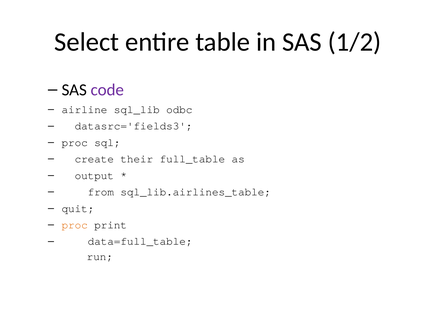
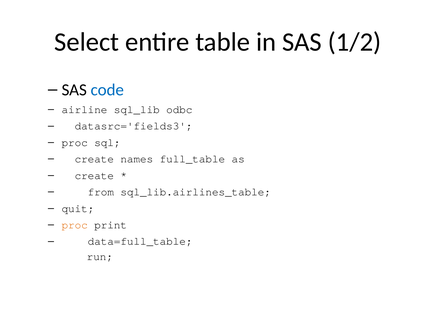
code colour: purple -> blue (107, 90)
their: their -> names (137, 159)
output: output -> create (94, 175)
